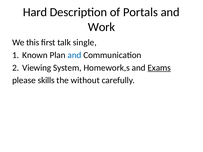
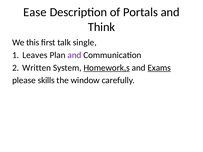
Hard: Hard -> Ease (35, 12)
Work: Work -> Think (102, 27)
Known: Known -> Leaves (35, 55)
and colour: blue -> purple (74, 55)
Viewing: Viewing -> Written (37, 68)
Homework,s underline: none -> present (107, 68)
without: without -> window (85, 80)
